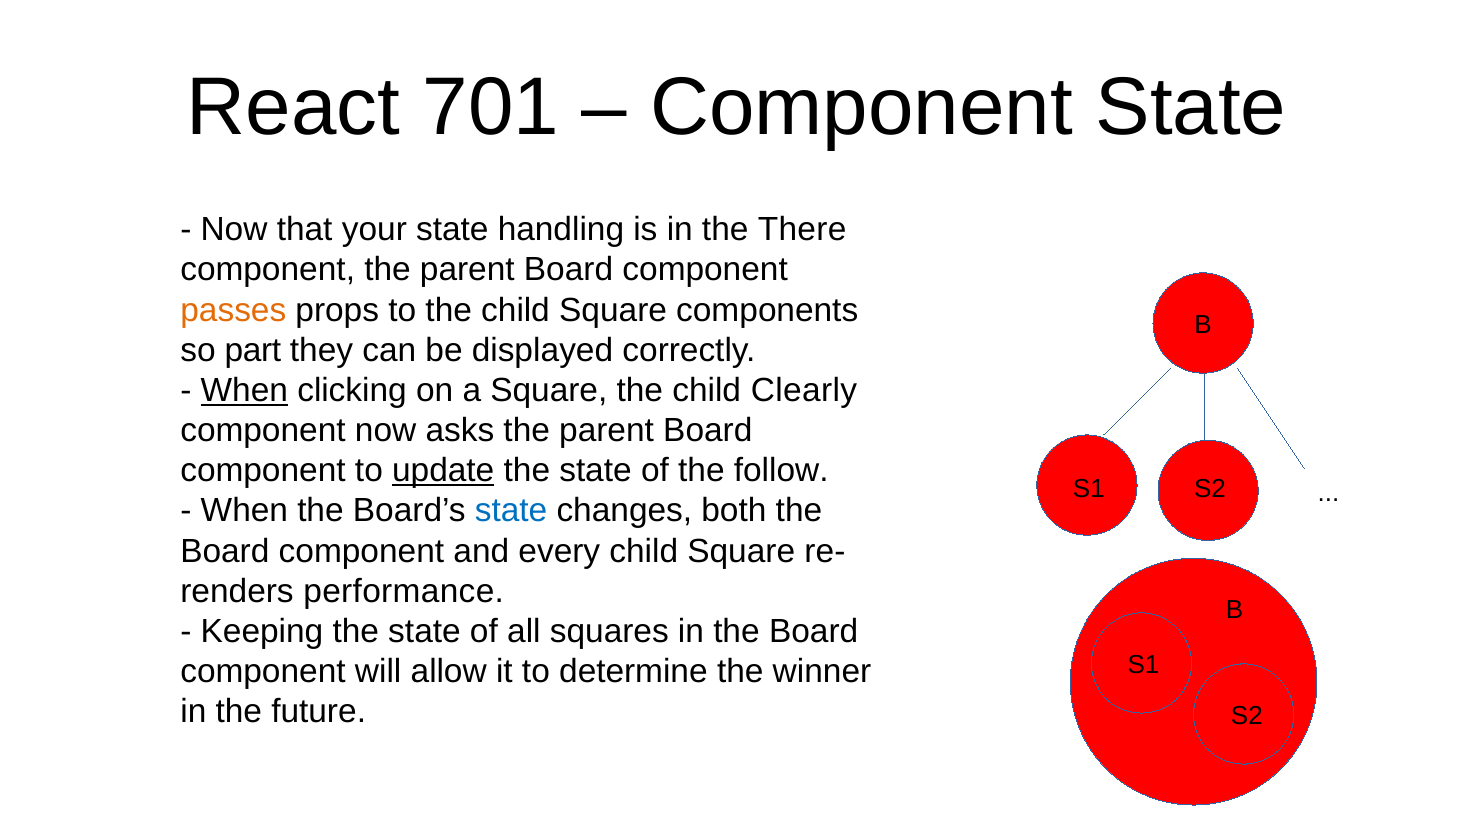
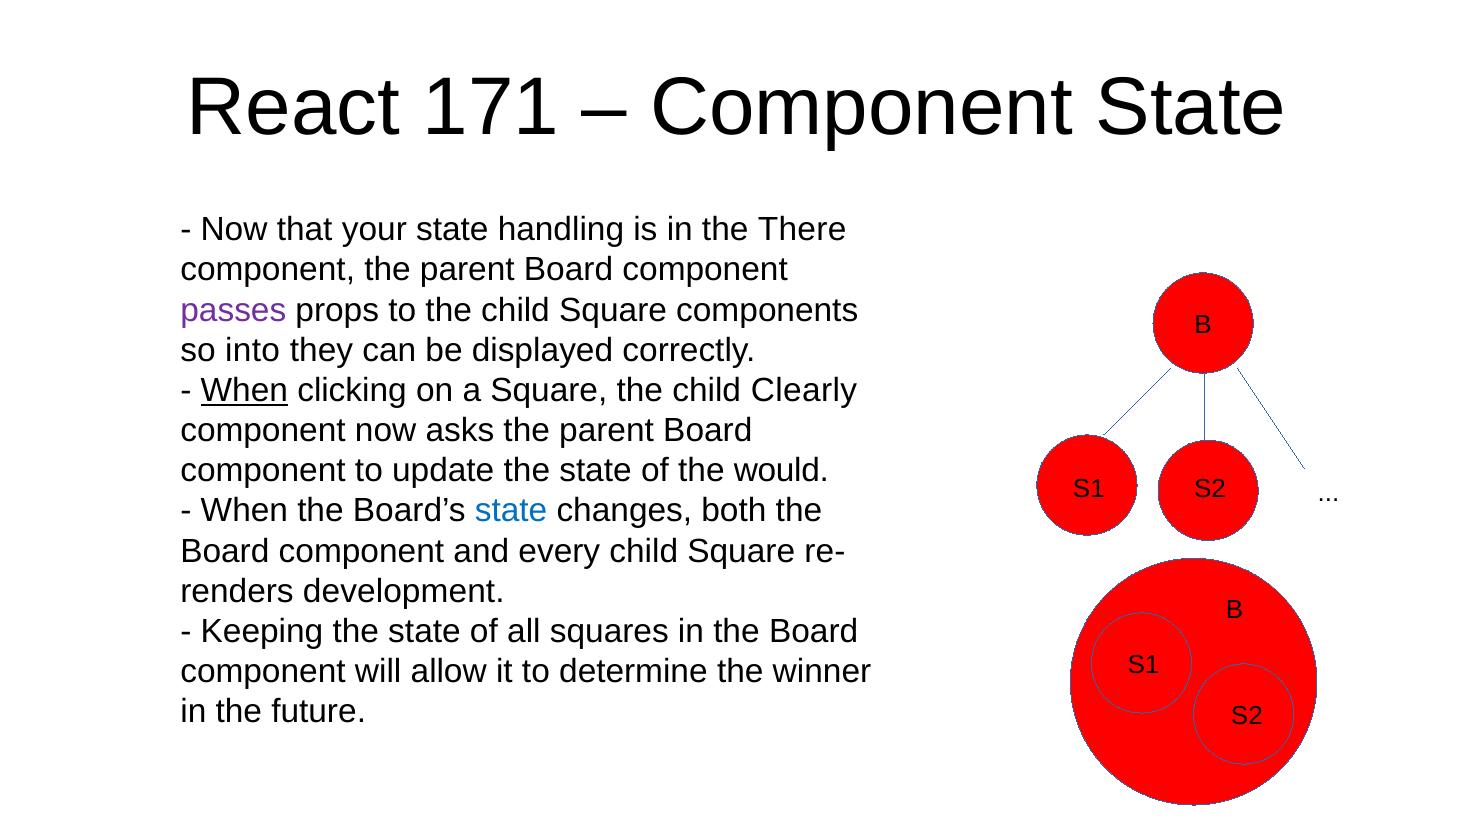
701: 701 -> 171 (491, 108)
passes colour: orange -> purple (233, 310)
part: part -> into (253, 350)
update underline: present -> none (443, 471)
follow: follow -> would (781, 471)
performance: performance -> development (404, 591)
